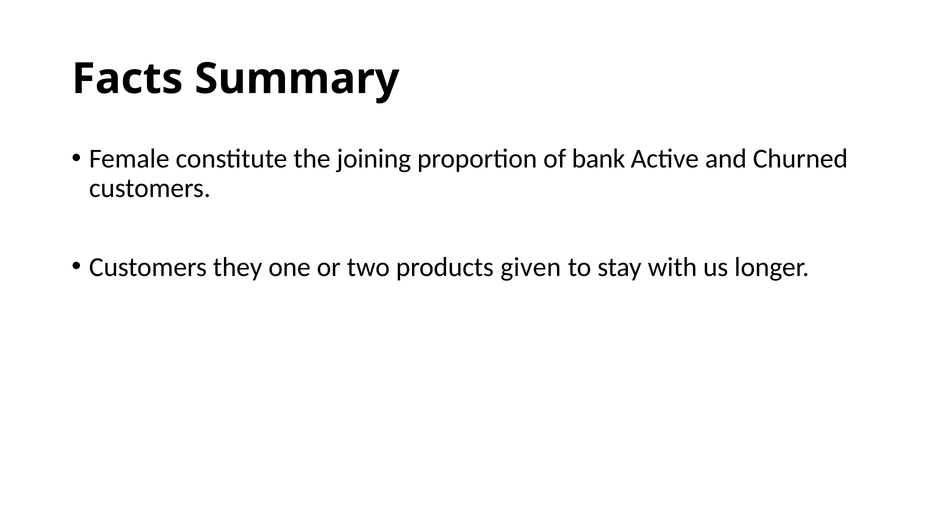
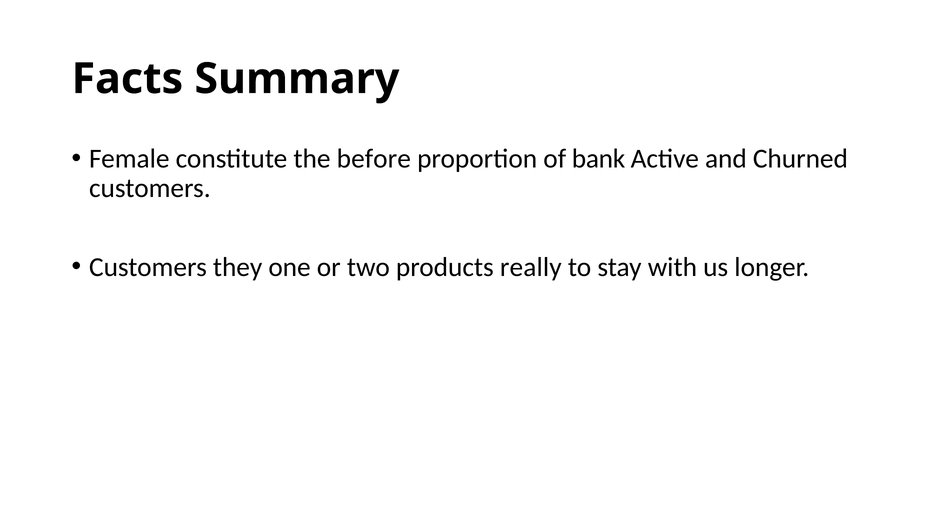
joining: joining -> before (374, 159)
given: given -> really (531, 267)
